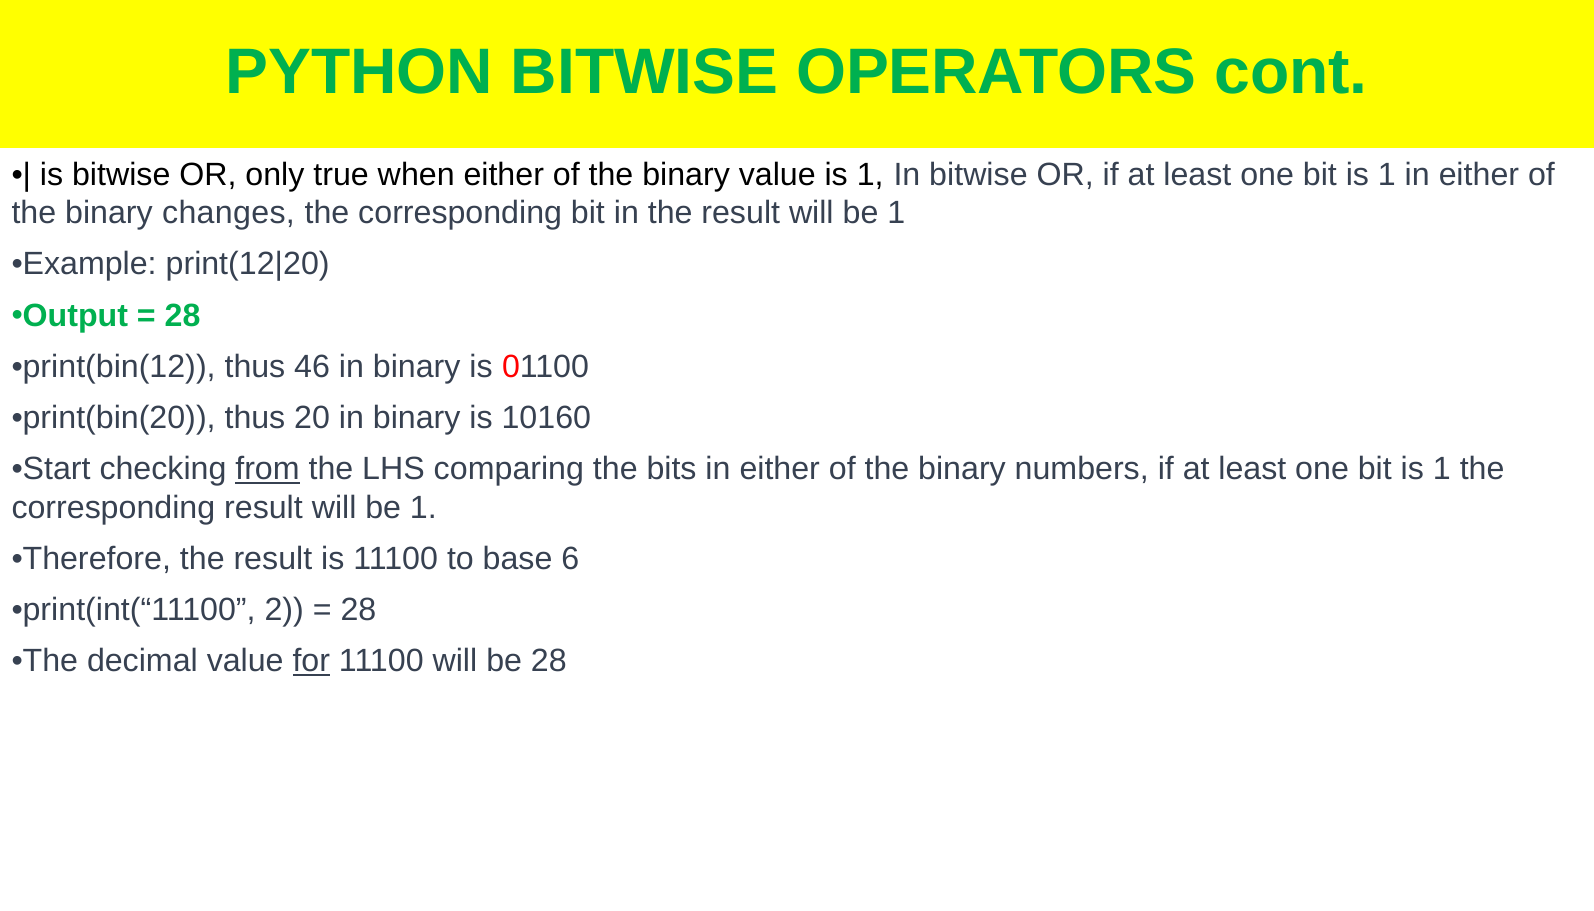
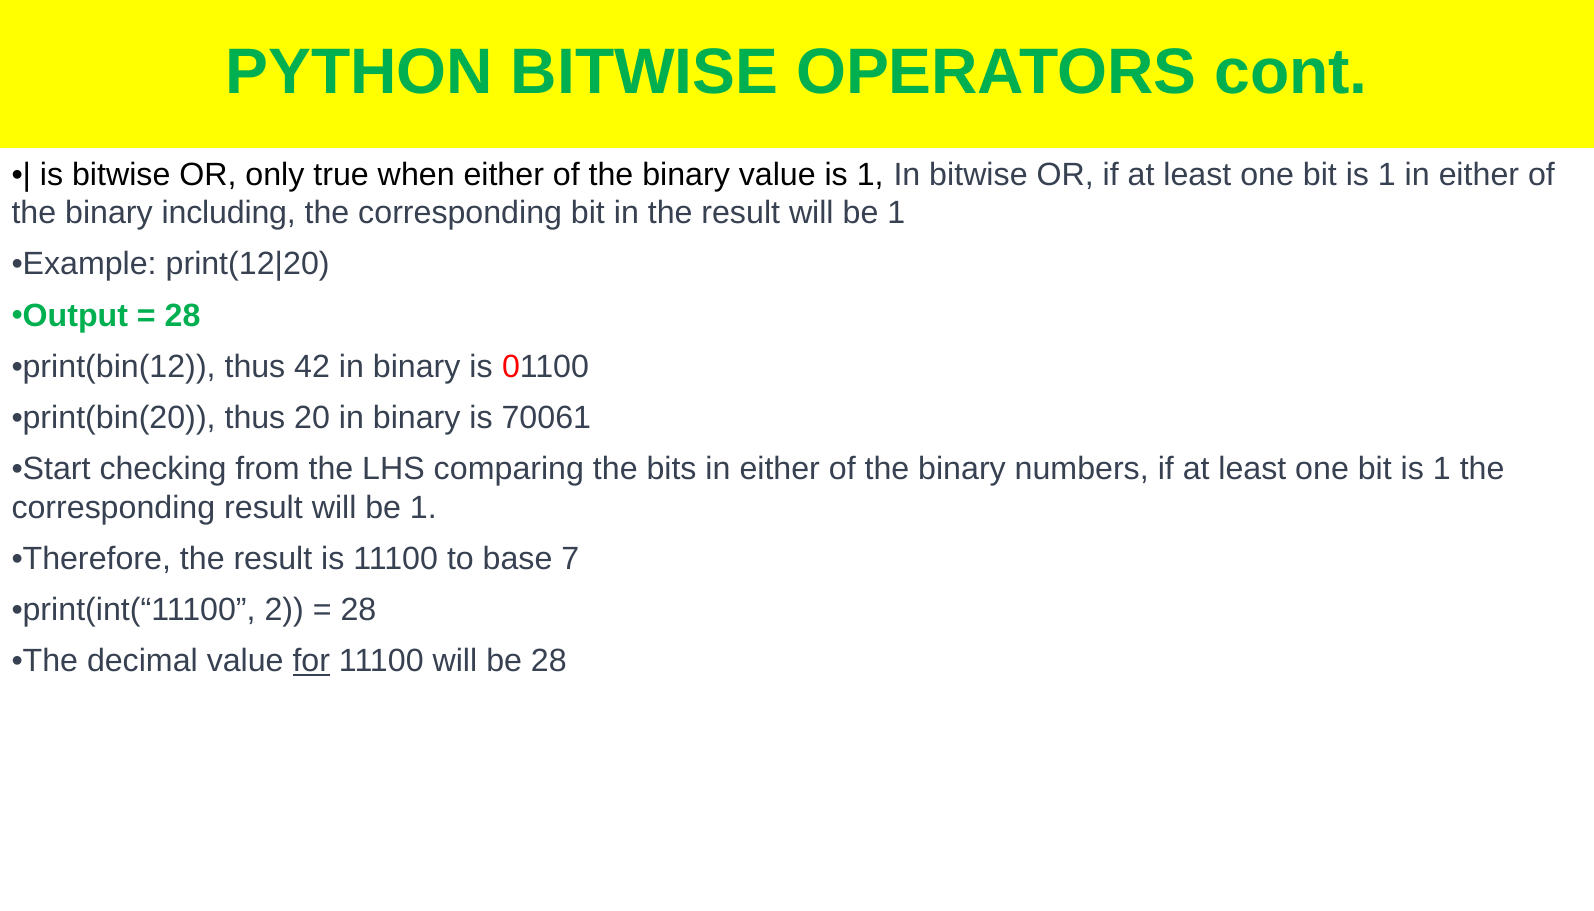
changes: changes -> including (229, 213)
46: 46 -> 42 (312, 367)
10160: 10160 -> 70061 (546, 418)
from underline: present -> none (268, 469)
6: 6 -> 7 (570, 559)
